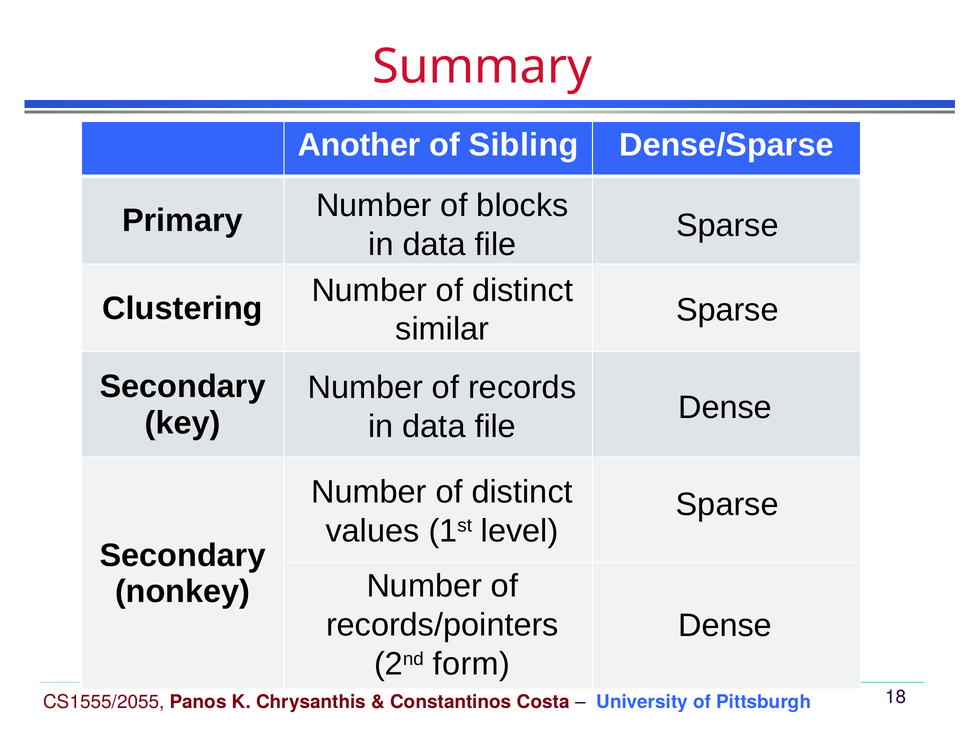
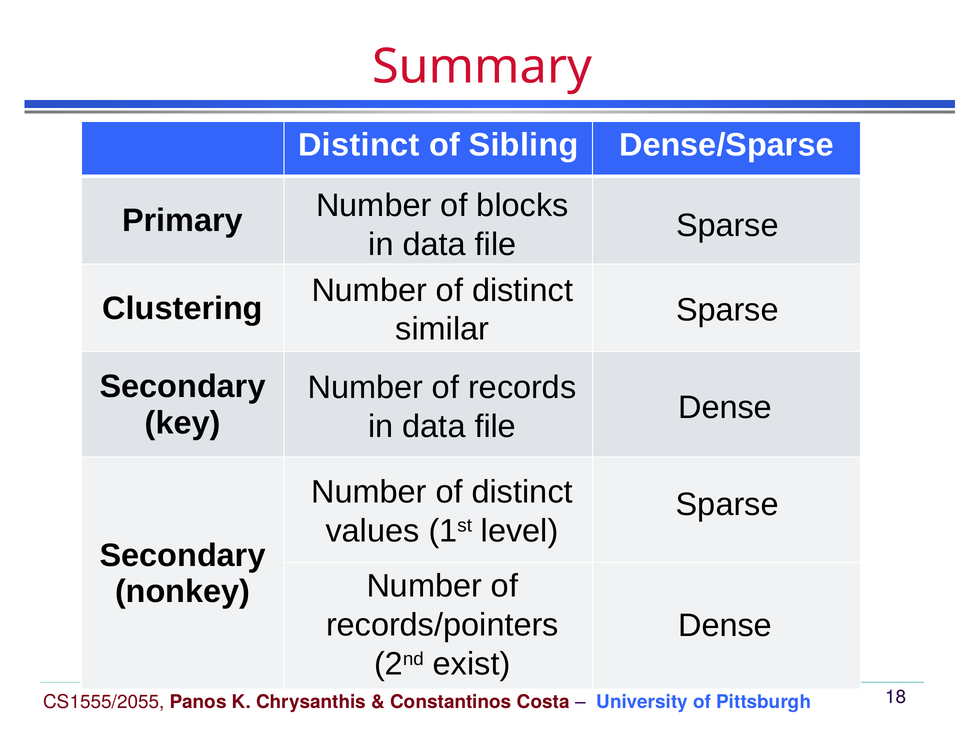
Another: Another -> Distinct (359, 145)
form: form -> exist (472, 664)
